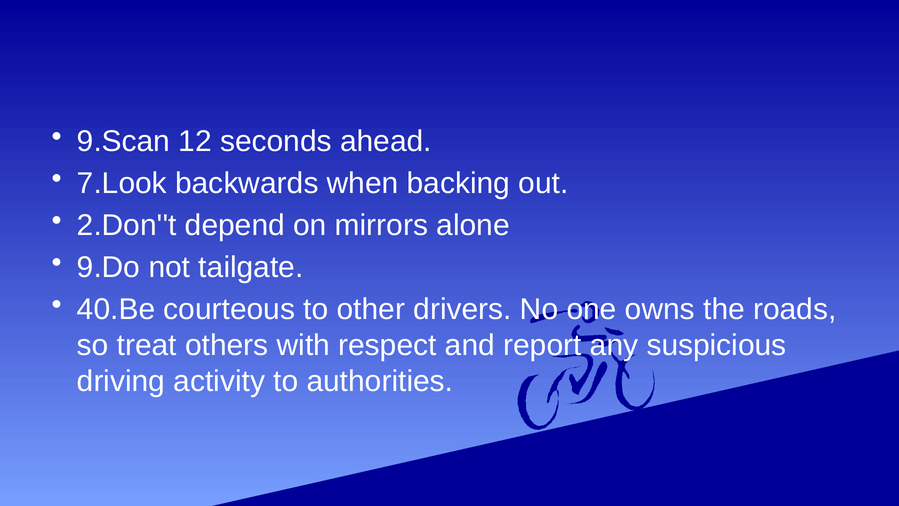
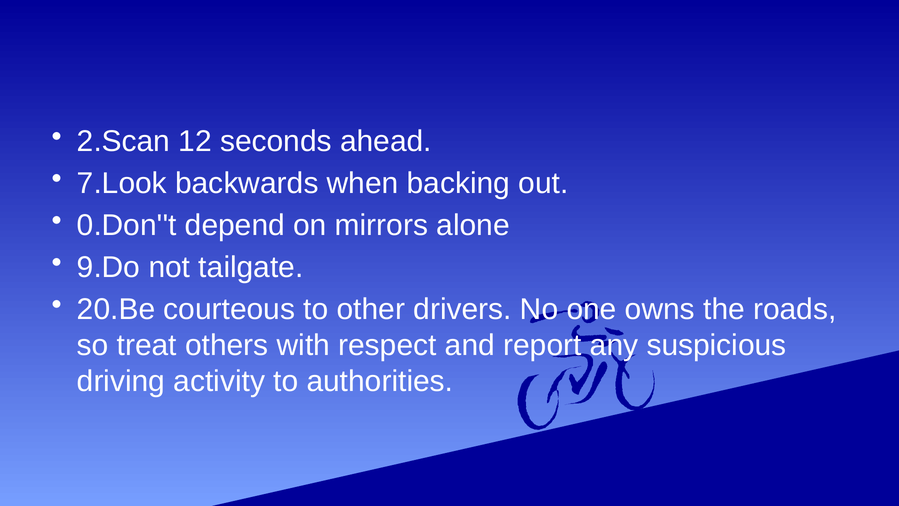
9.Scan: 9.Scan -> 2.Scan (123, 141)
2.Don''t: 2.Don''t -> 0.Don''t (127, 225)
40.Be: 40.Be -> 20.Be (116, 309)
